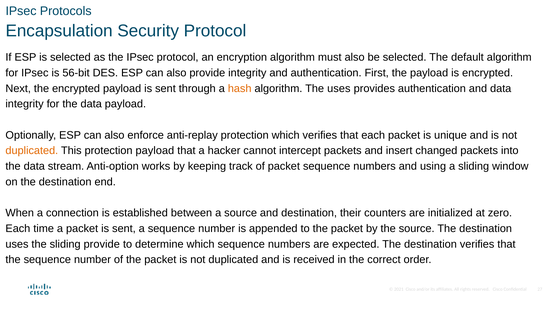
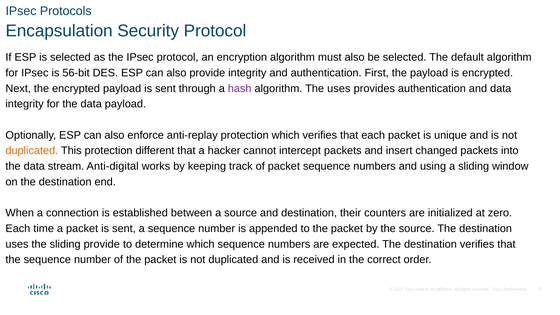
hash colour: orange -> purple (240, 88)
protection payload: payload -> different (155, 151)
Anti-option: Anti-option -> Anti-digital (113, 166)
